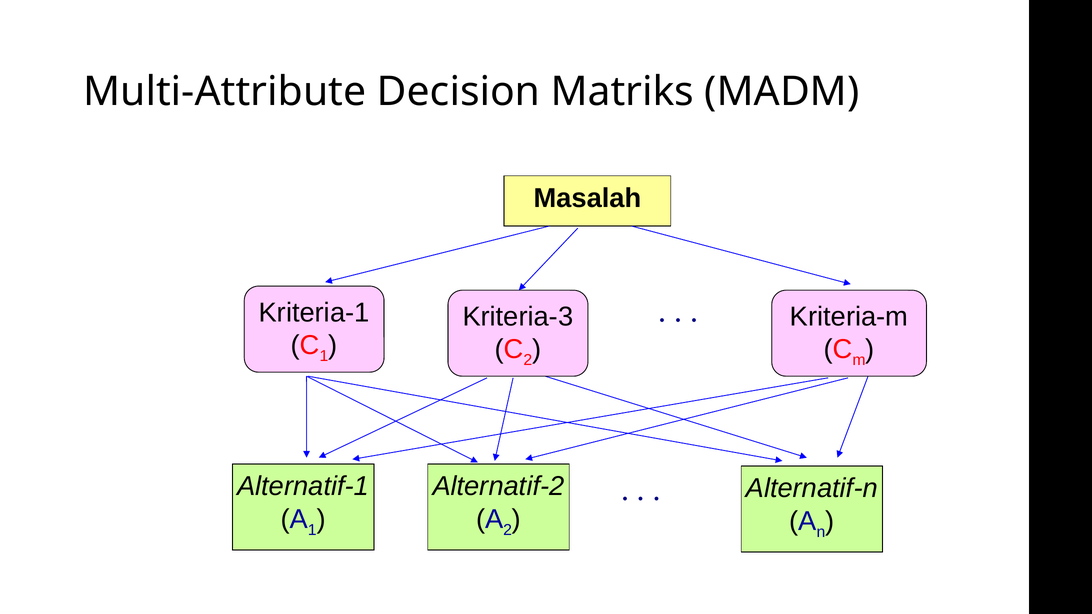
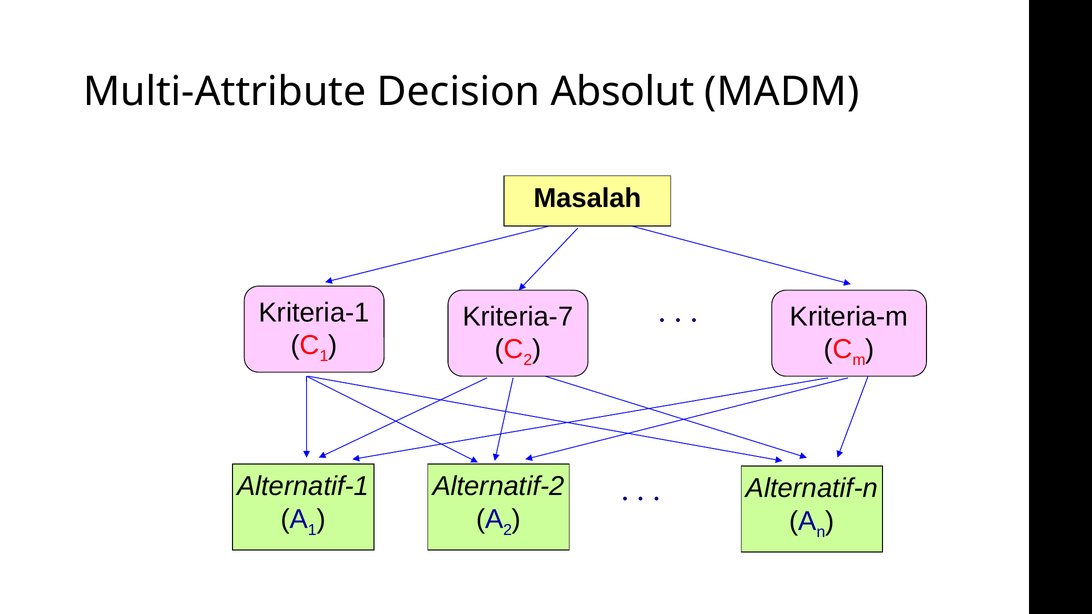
Matriks: Matriks -> Absolut (623, 92)
Kriteria-3: Kriteria-3 -> Kriteria-7 (518, 317)
